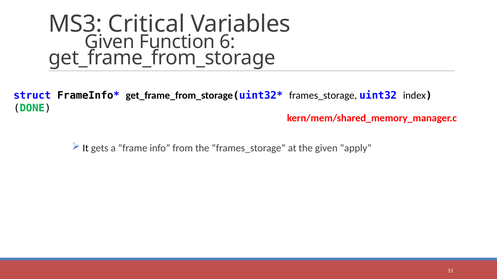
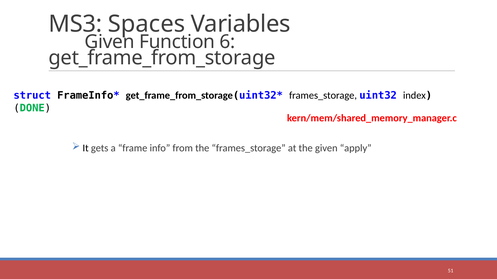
Critical: Critical -> Spaces (147, 24)
